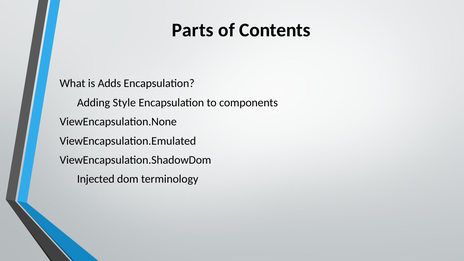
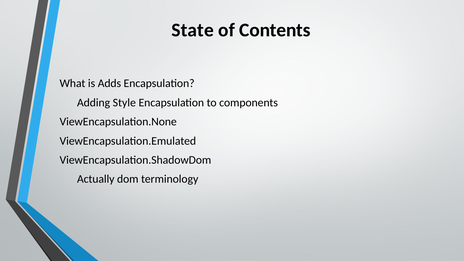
Parts: Parts -> State (193, 30)
Injected: Injected -> Actually (96, 179)
